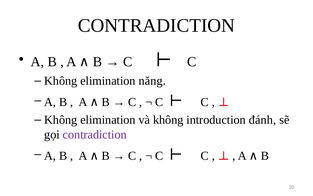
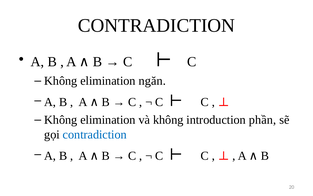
năng: năng -> ngăn (152, 81)
đánh: đánh -> phần (263, 120)
contradiction colour: purple -> blue (95, 134)
